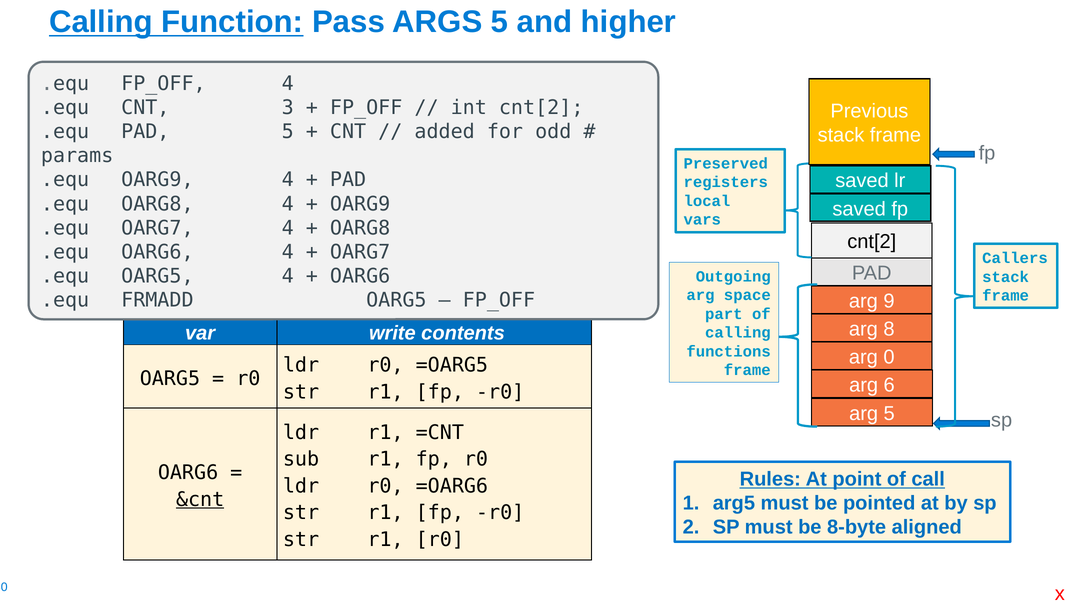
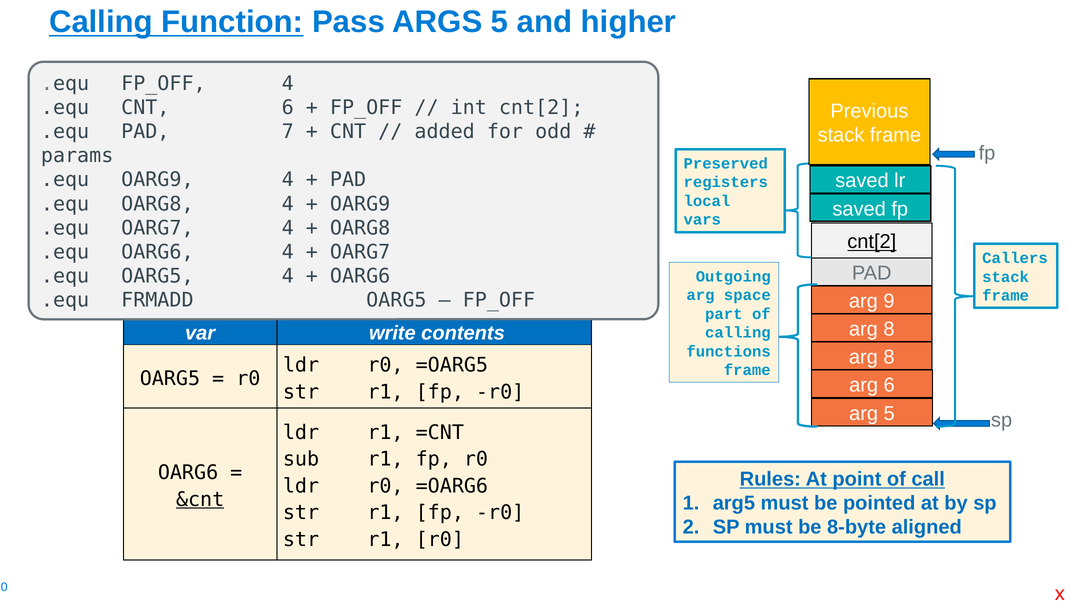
CNT 3: 3 -> 6 (288, 108)
PAD 5: 5 -> 7 (288, 132)
cnt[2 underline: none -> present (872, 242)
0: 0 -> 8 (889, 357)
